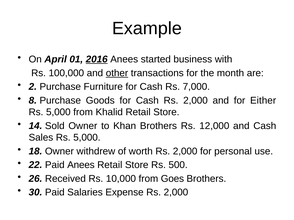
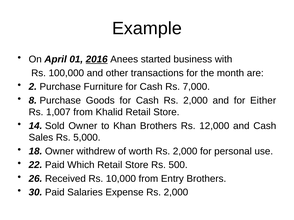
other underline: present -> none (117, 73)
5,000: 5,000 -> 1,007 (58, 112)
Paid Anees: Anees -> Which (81, 165)
Goes: Goes -> Entry (172, 179)
